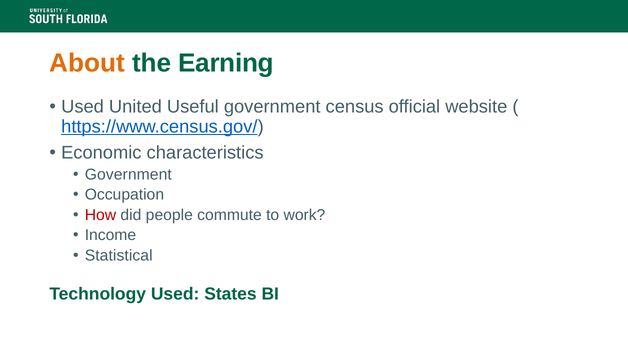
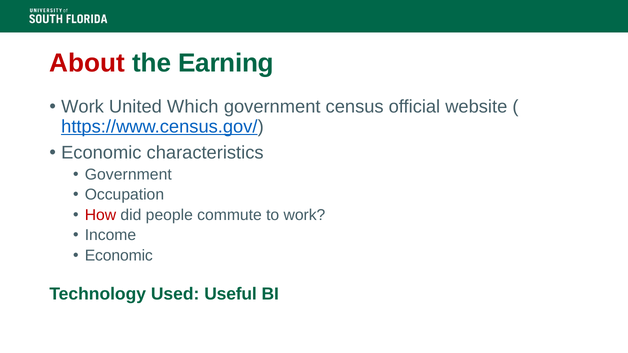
About colour: orange -> red (87, 63)
Used: Used -> Work (83, 107)
Useful: Useful -> Which (193, 107)
Statistical: Statistical -> Economic (119, 256)
States: States -> Useful (231, 294)
